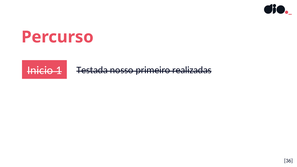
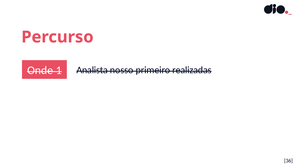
Inicio: Inicio -> Onde (40, 70)
Testada: Testada -> Analista (92, 70)
